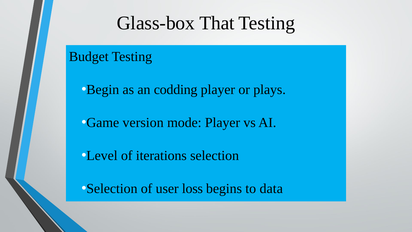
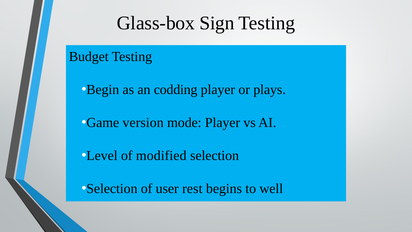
That: That -> Sign (217, 23)
iterations: iterations -> modified (161, 155)
loss: loss -> rest (192, 188)
data: data -> well (271, 188)
